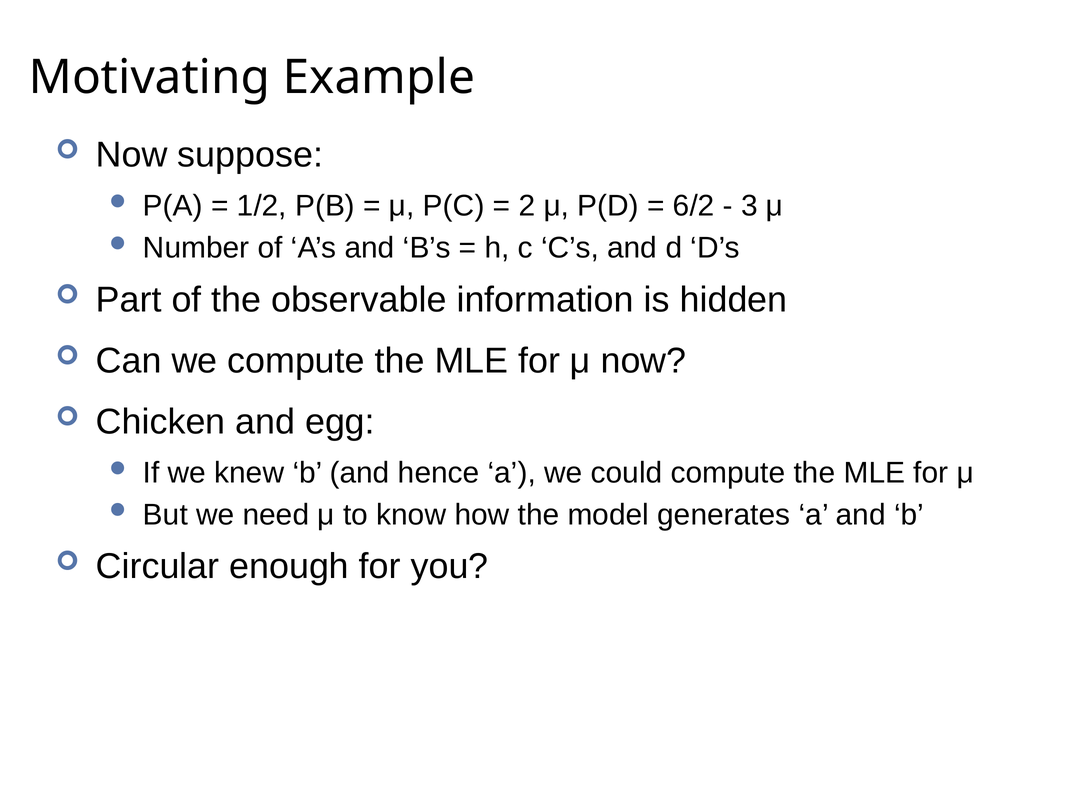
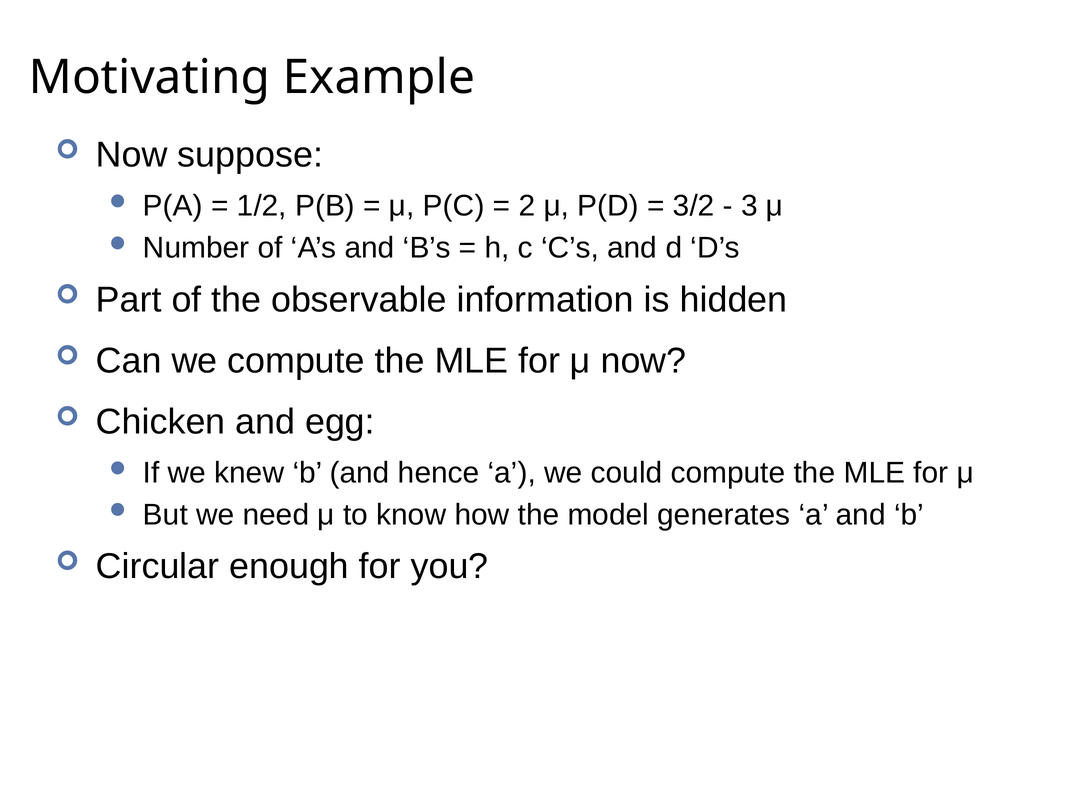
6/2: 6/2 -> 3/2 (694, 206)
